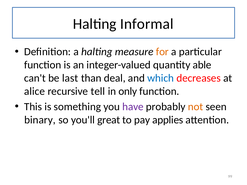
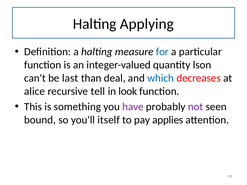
Informal: Informal -> Applying (147, 24)
for colour: orange -> blue (162, 52)
able: able -> lson (202, 65)
only: only -> look (128, 91)
not colour: orange -> purple (196, 107)
binary: binary -> bound (40, 120)
great: great -> itself (109, 120)
